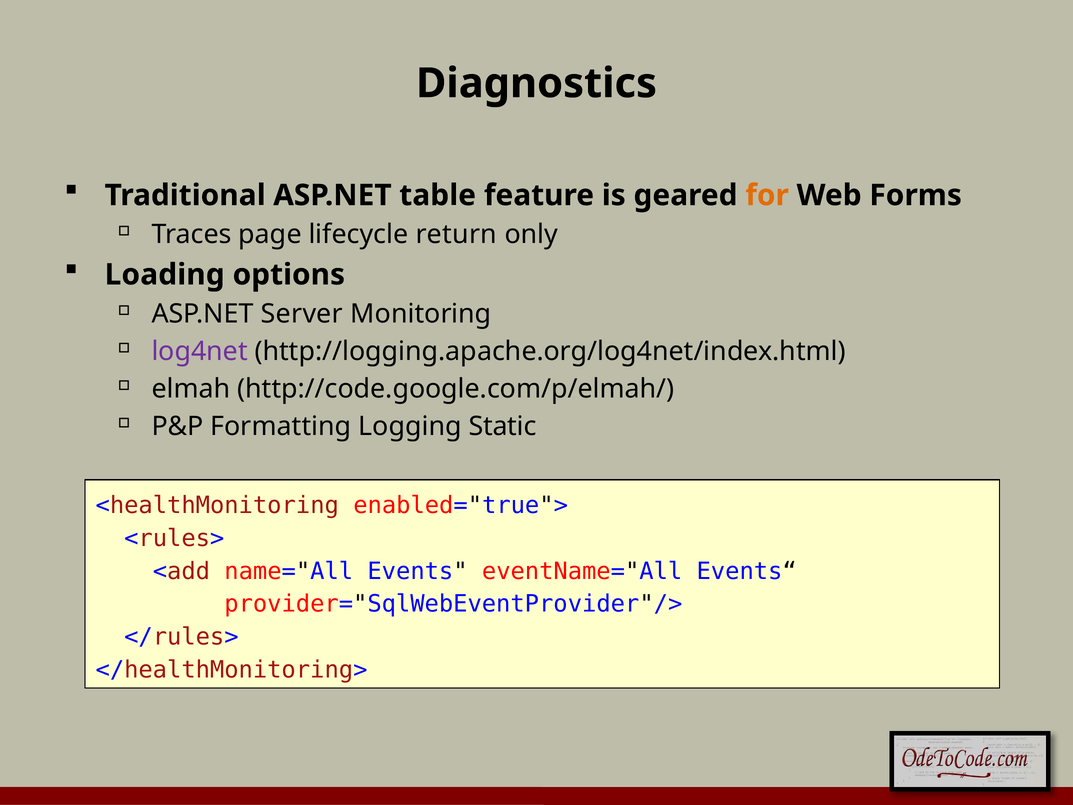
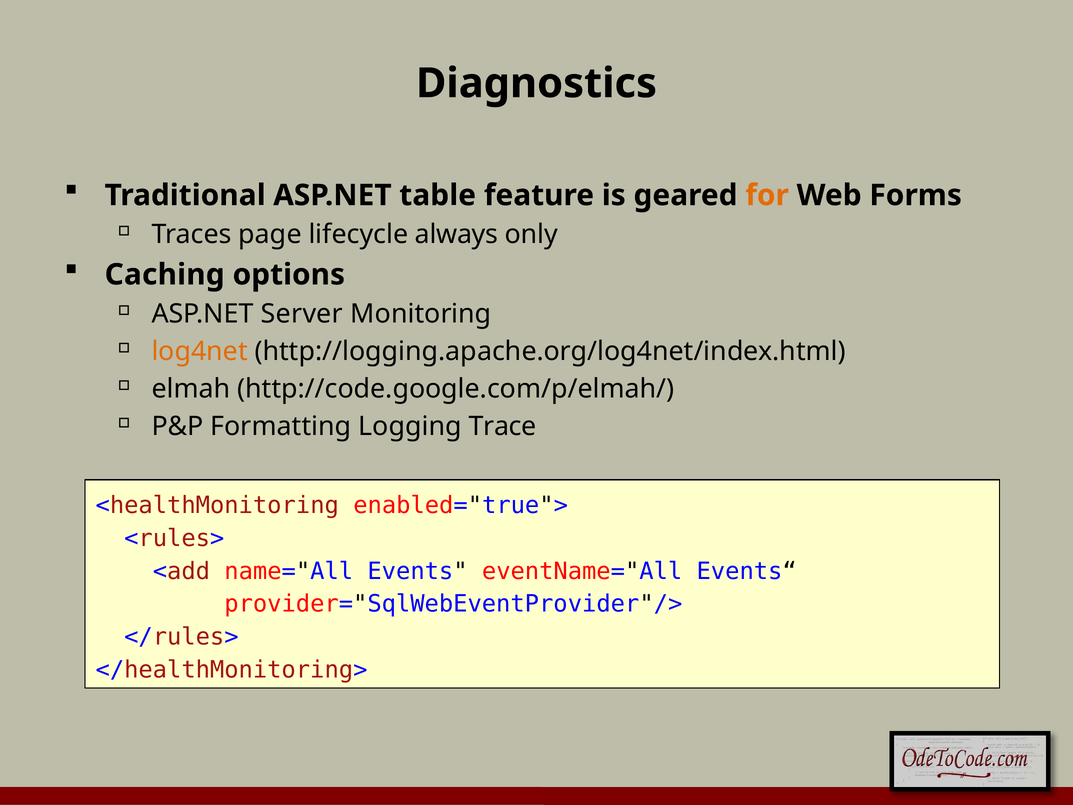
return: return -> always (457, 234)
Loading: Loading -> Caching (165, 275)
log4net colour: purple -> orange (200, 351)
Static: Static -> Trace (503, 426)
